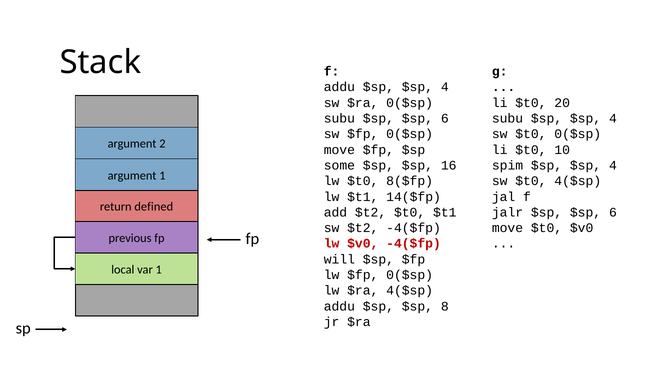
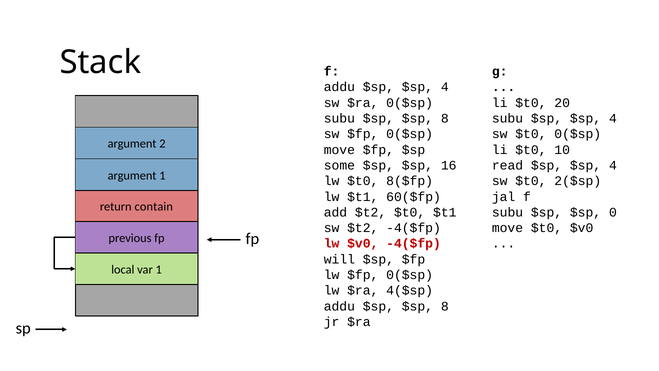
subu $sp $sp 6: 6 -> 8 (445, 118)
spim: spim -> read (508, 165)
$t0 4($sp: 4($sp -> 2($sp (578, 181)
14($fp: 14($fp -> 60($fp (414, 197)
defined: defined -> contain (154, 207)
jalr: jalr -> subu (508, 212)
6: 6 -> 0 (613, 212)
